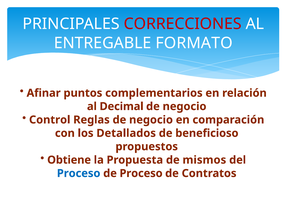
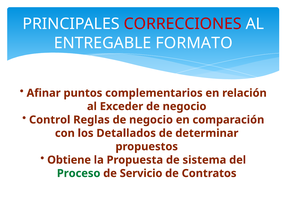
Decimal: Decimal -> Exceder (122, 106)
beneficioso: beneficioso -> determinar (207, 133)
mismos: mismos -> sistema (204, 160)
Proceso colour: blue -> green (79, 173)
de Proceso: Proceso -> Servicio (141, 173)
